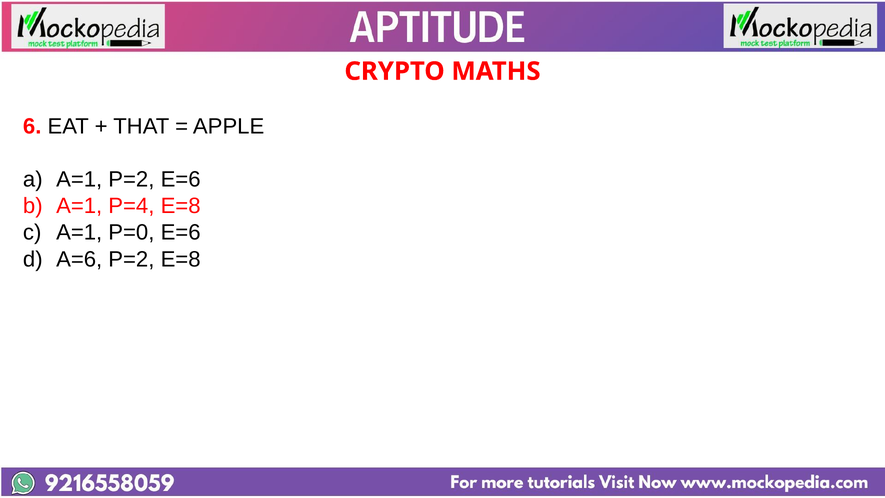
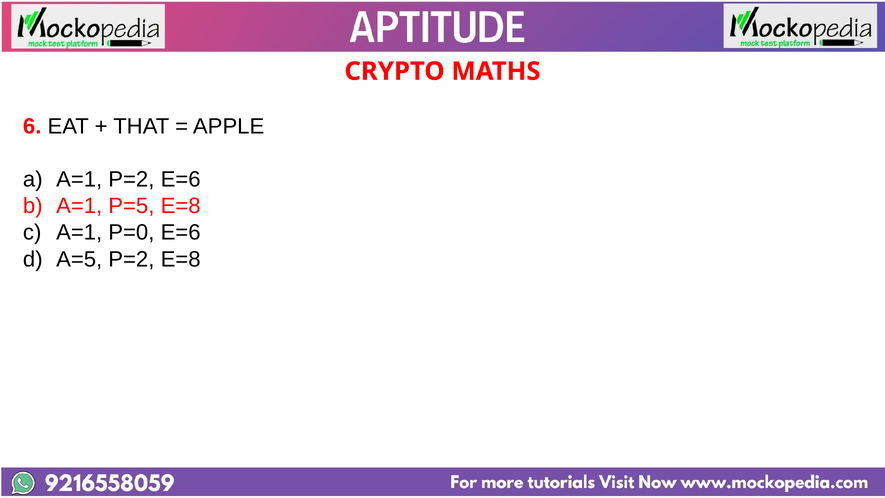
P=4: P=4 -> P=5 (131, 206)
A=6: A=6 -> A=5 (79, 259)
